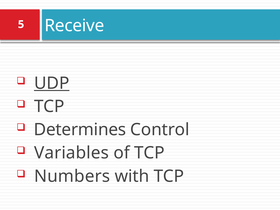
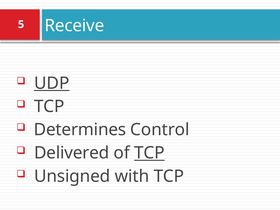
Variables: Variables -> Delivered (72, 153)
TCP underline: none -> present (149, 153)
Numbers: Numbers -> Unsigned (72, 176)
